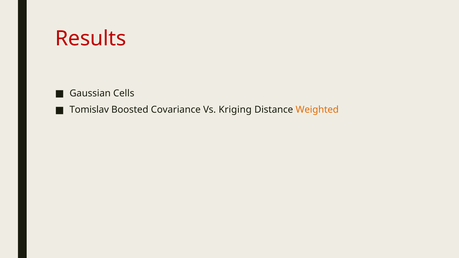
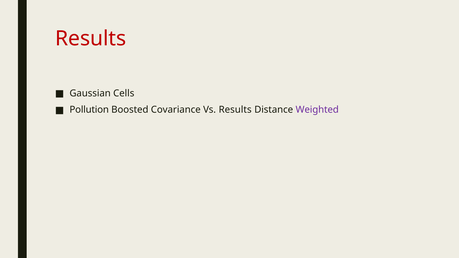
Tomislav: Tomislav -> Pollution (89, 110)
Vs Kriging: Kriging -> Results (235, 110)
Weighted colour: orange -> purple (317, 110)
